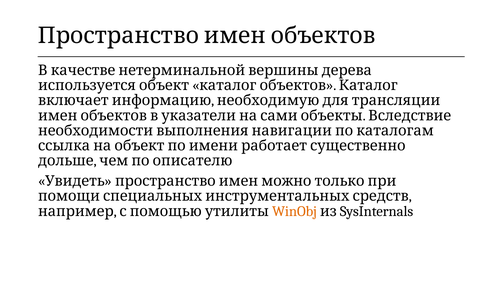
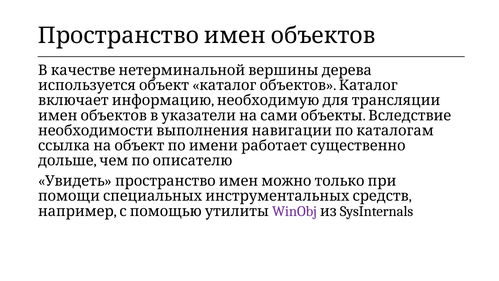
WinObj colour: orange -> purple (295, 211)
